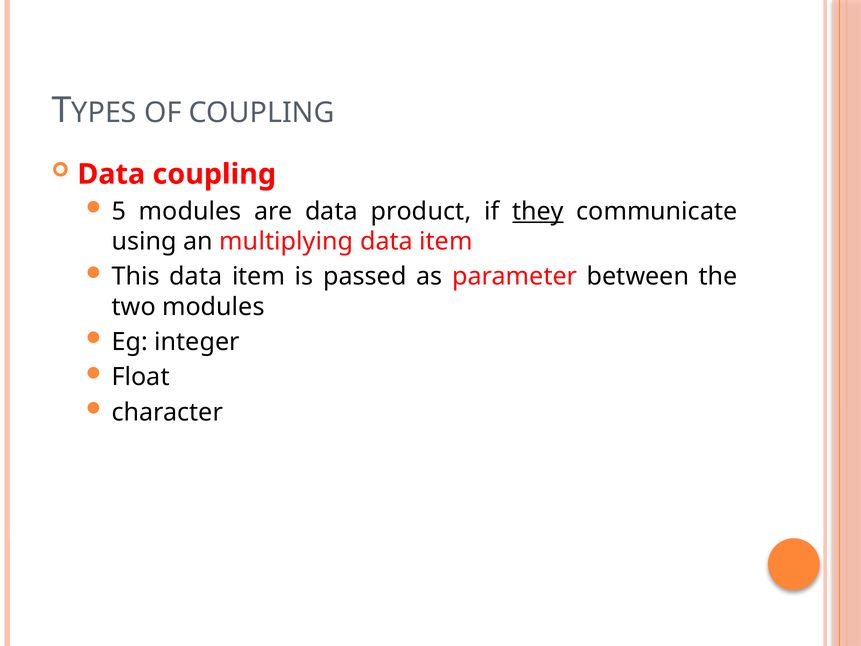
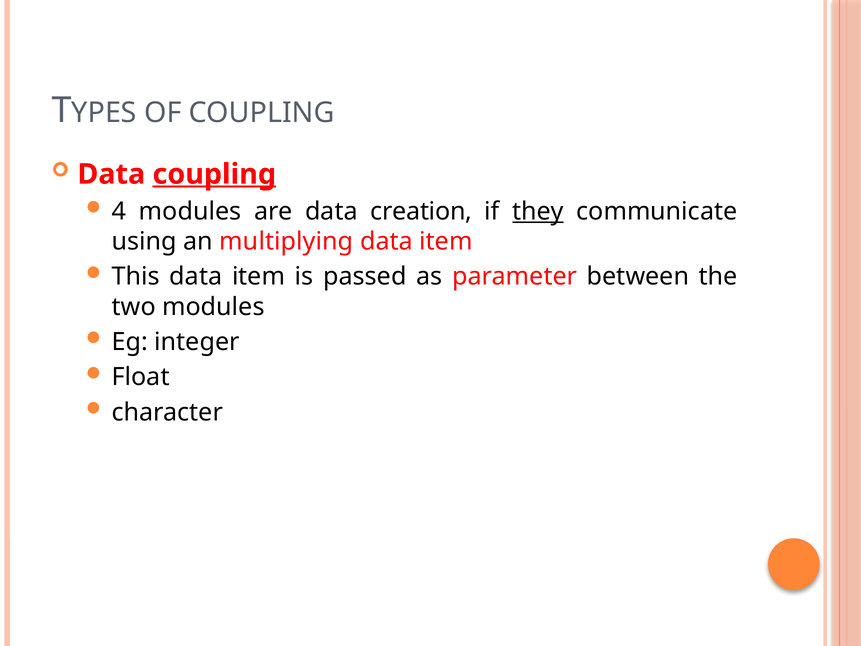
coupling underline: none -> present (214, 174)
5: 5 -> 4 (119, 211)
product: product -> creation (421, 211)
